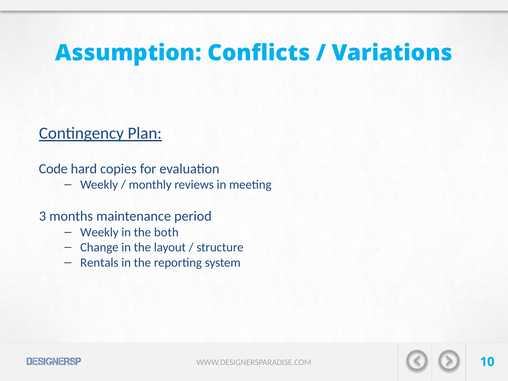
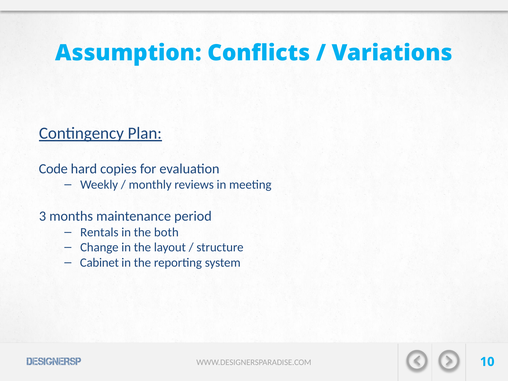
Weekly: Weekly -> Rentals (99, 232)
Rentals: Rentals -> Cabinet (99, 263)
